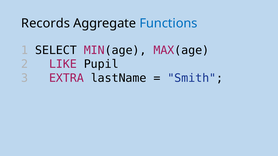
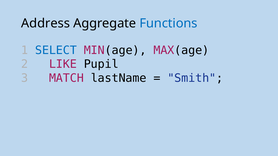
Records: Records -> Address (46, 23)
SELECT colour: black -> blue (56, 50)
EXTRA: EXTRA -> MATCH (66, 78)
